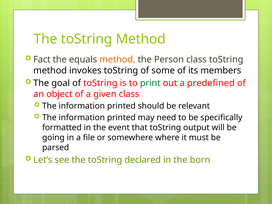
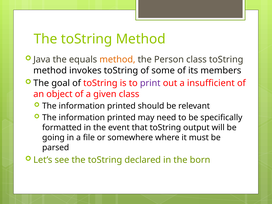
Fact: Fact -> Java (42, 60)
print colour: green -> purple (150, 83)
predefined: predefined -> insufficient (211, 83)
